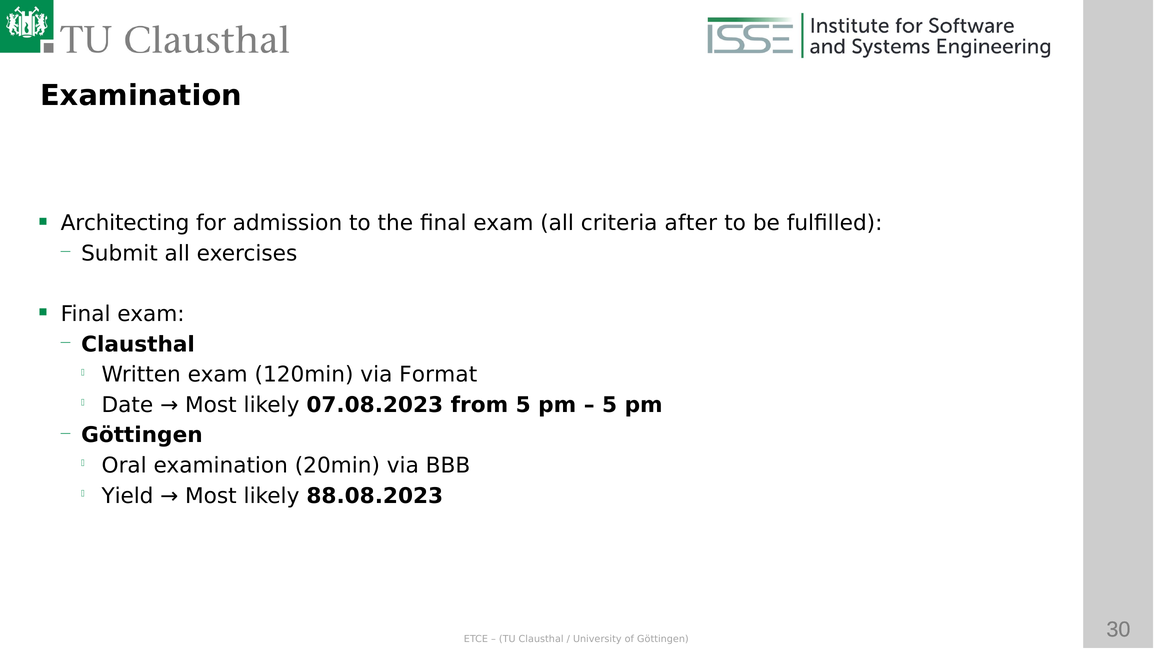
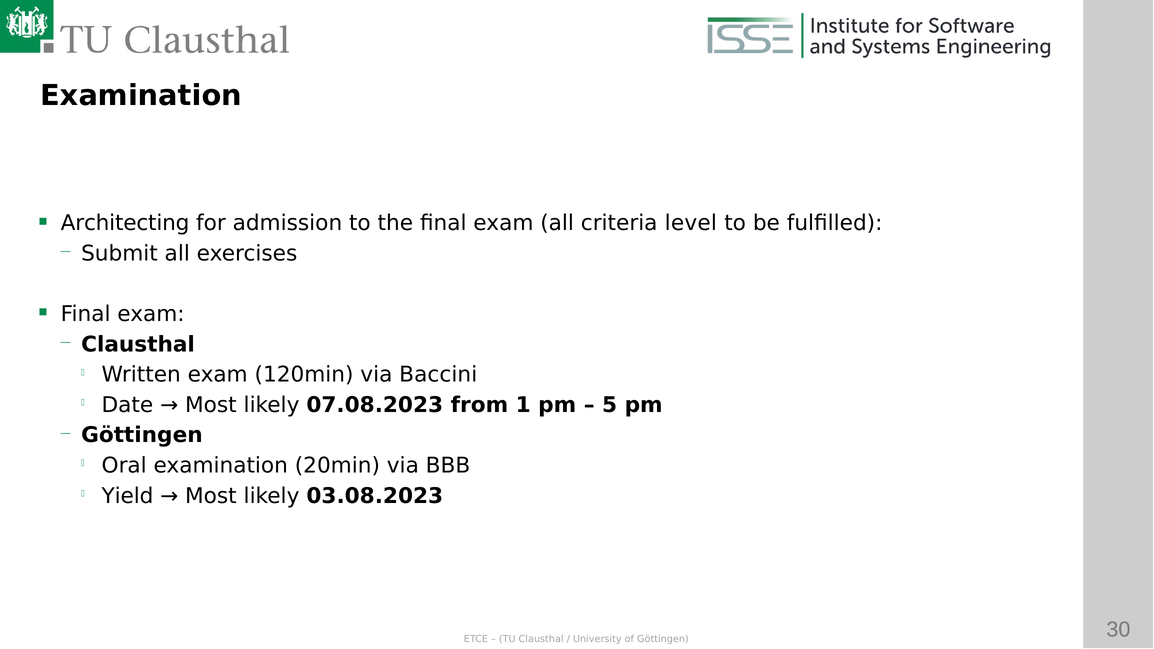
after: after -> level (691, 223)
Format: Format -> Baccini (438, 375)
from 5: 5 -> 1 (523, 405)
88.08.2023: 88.08.2023 -> 03.08.2023 (375, 496)
